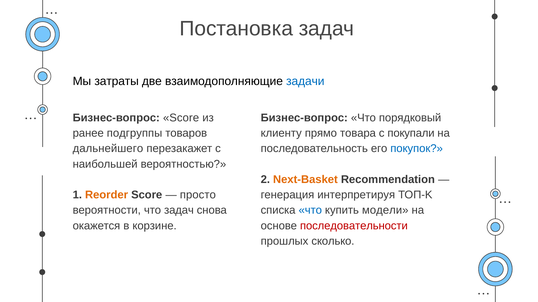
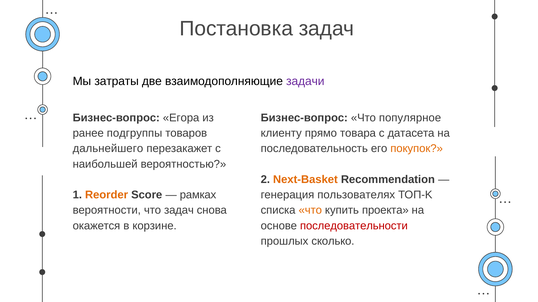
задачи colour: blue -> purple (305, 81)
Бизнес-вопрос Score: Score -> Егора (181, 118)
порядковый: порядковый -> популярное (410, 118)
покупали: покупали -> датасета (411, 133)
покупок colour: blue -> orange (417, 149)
просто: просто -> рамках (198, 195)
интерпретируя: интерпретируя -> пользователях (356, 195)
что colour: blue -> orange (310, 211)
модели: модели -> проекта (385, 211)
